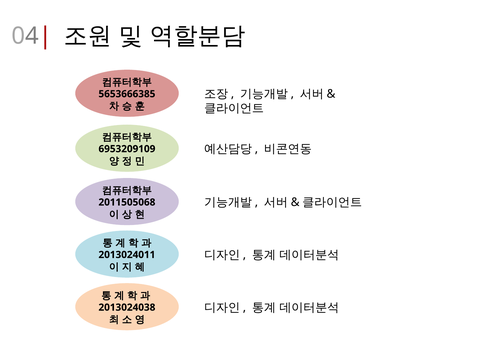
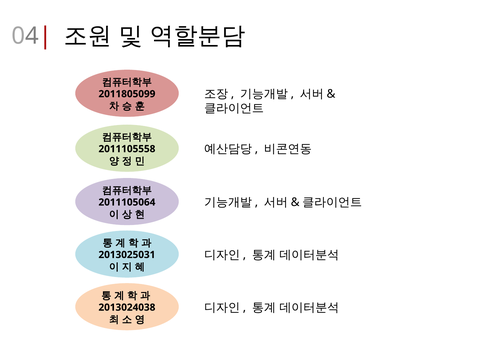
5653666385: 5653666385 -> 2011805099 (127, 94)
6953209109: 6953209109 -> 2011105558 (127, 149)
2011505068: 2011505068 -> 2011105064 (127, 202)
2013024011: 2013024011 -> 2013025031 (127, 254)
